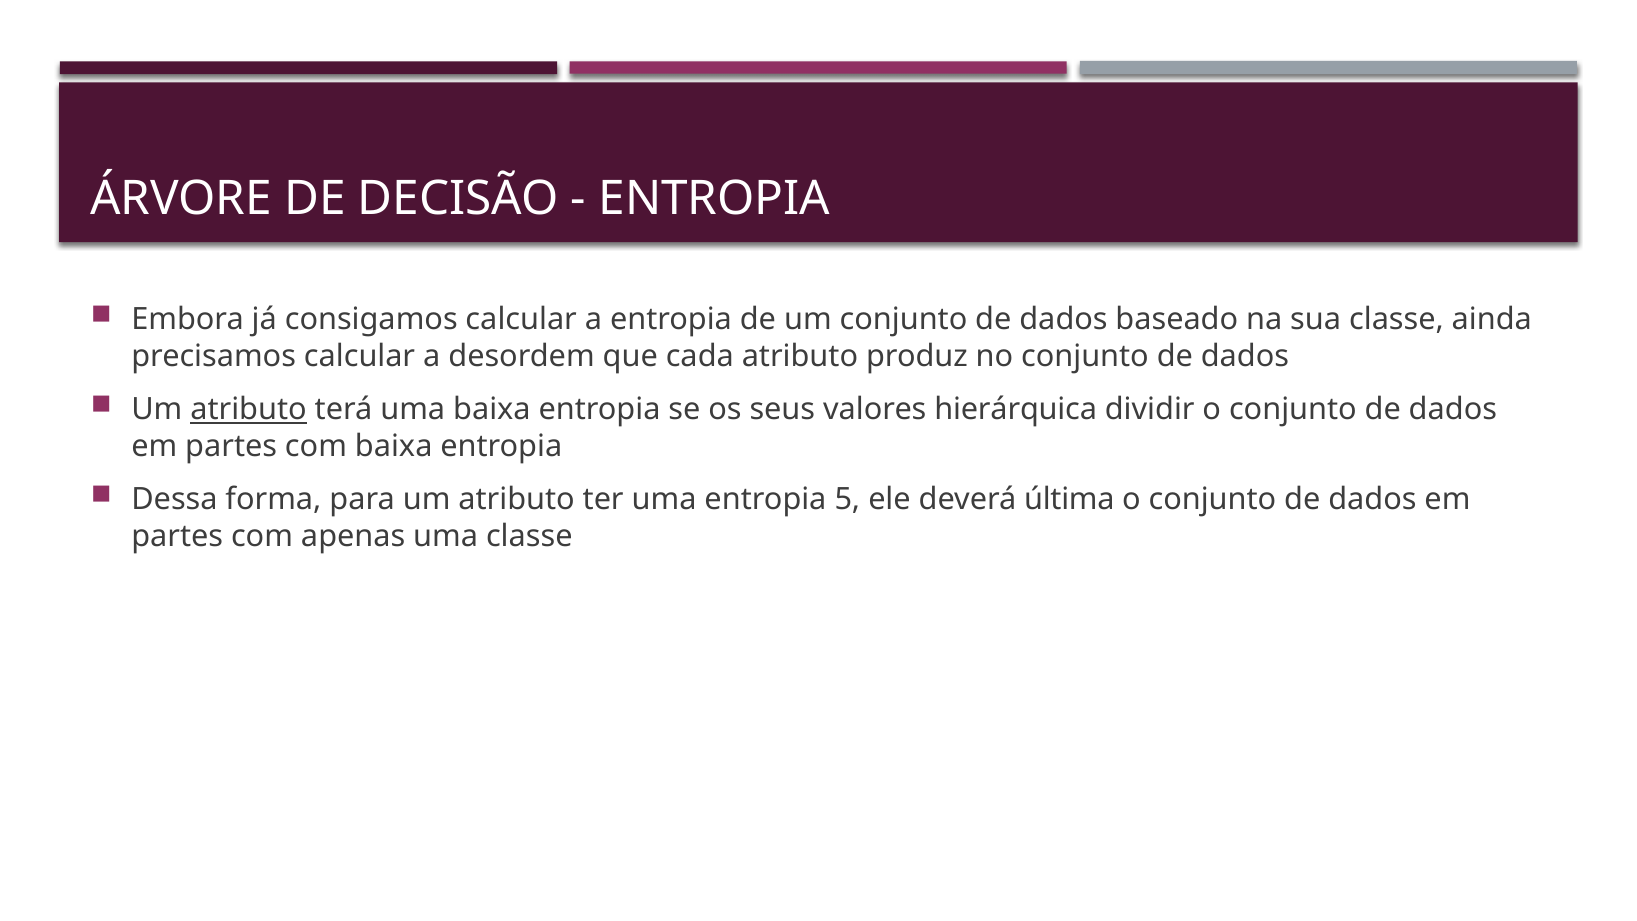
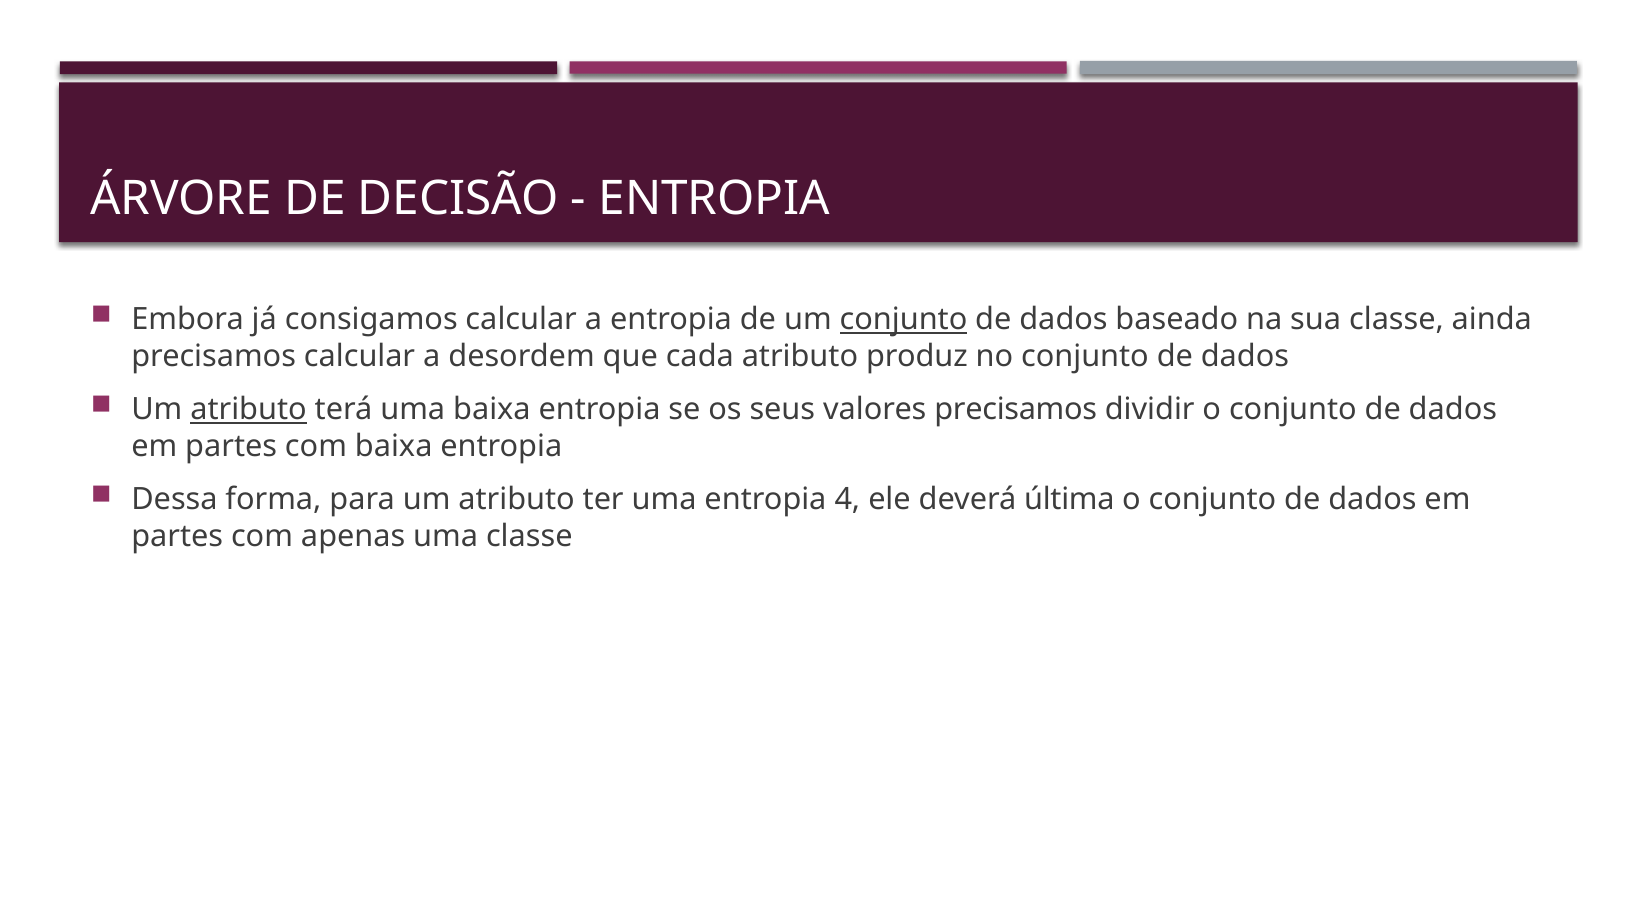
conjunto underline: none -> present (904, 319)
valores hierárquica: hierárquica -> precisamos (1016, 410)
5: 5 -> 4 (847, 500)
